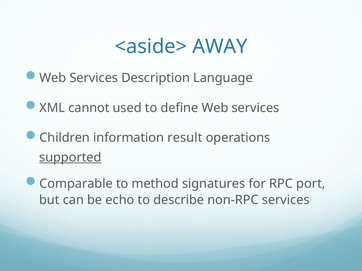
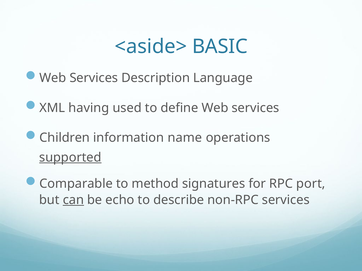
AWAY: AWAY -> BASIC (220, 46)
cannot: cannot -> having (89, 108)
result: result -> name (185, 138)
can underline: none -> present (73, 200)
